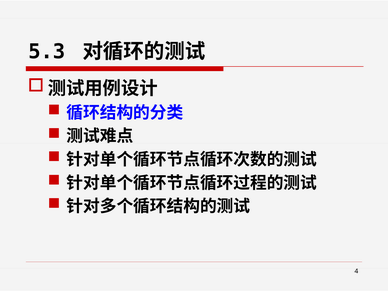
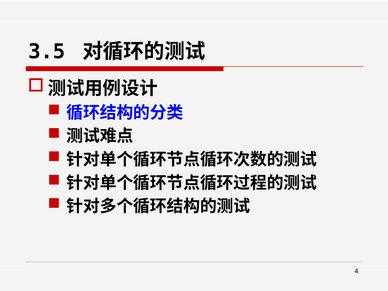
5.3: 5.3 -> 3.5 (47, 52)
